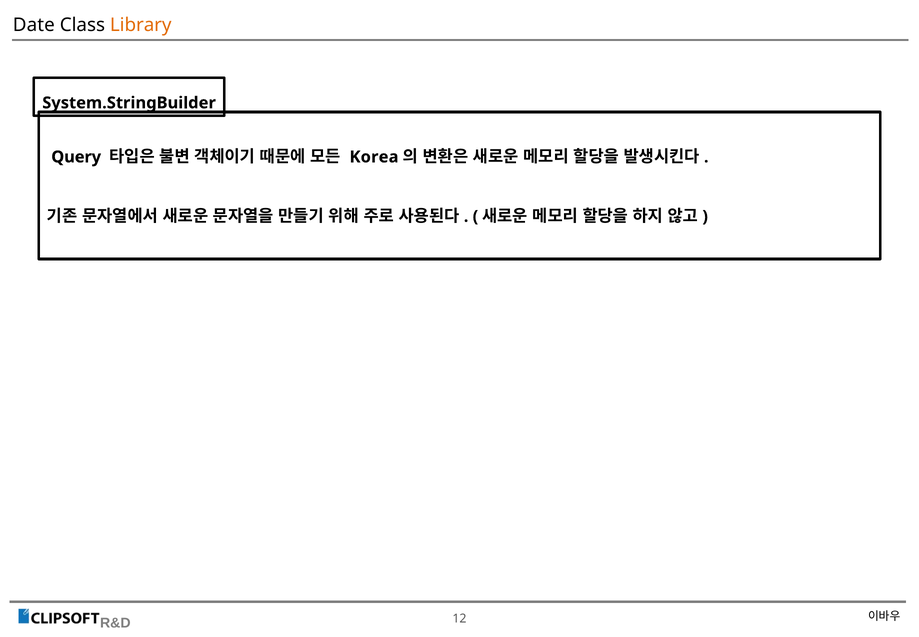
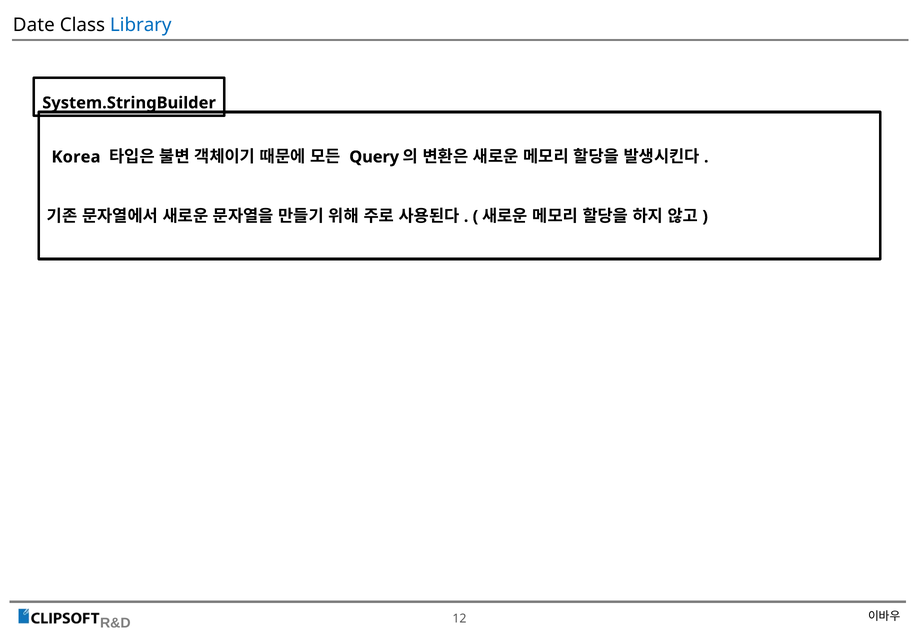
Library colour: orange -> blue (141, 25)
Query: Query -> Korea (76, 157)
Korea: Korea -> Query (374, 157)
